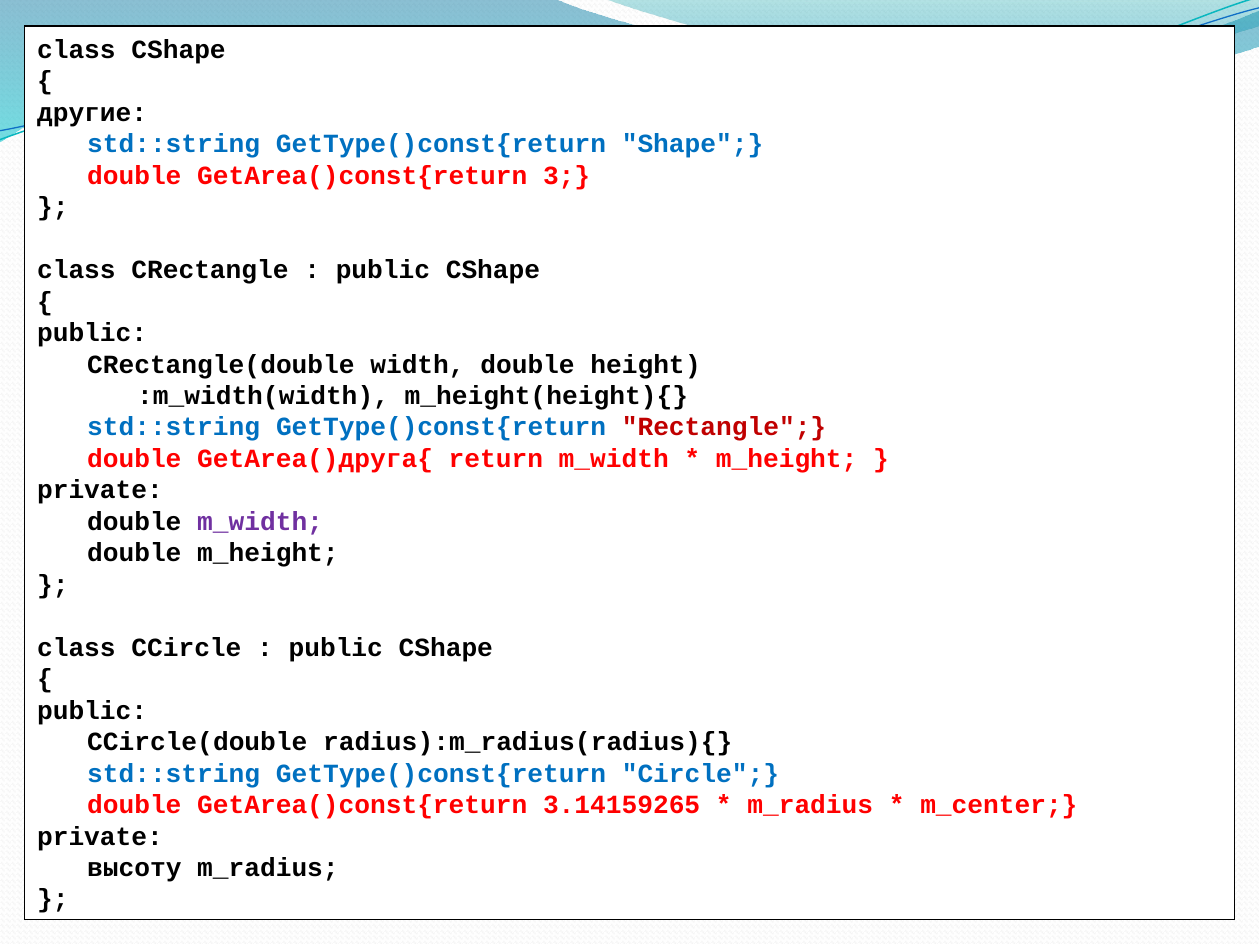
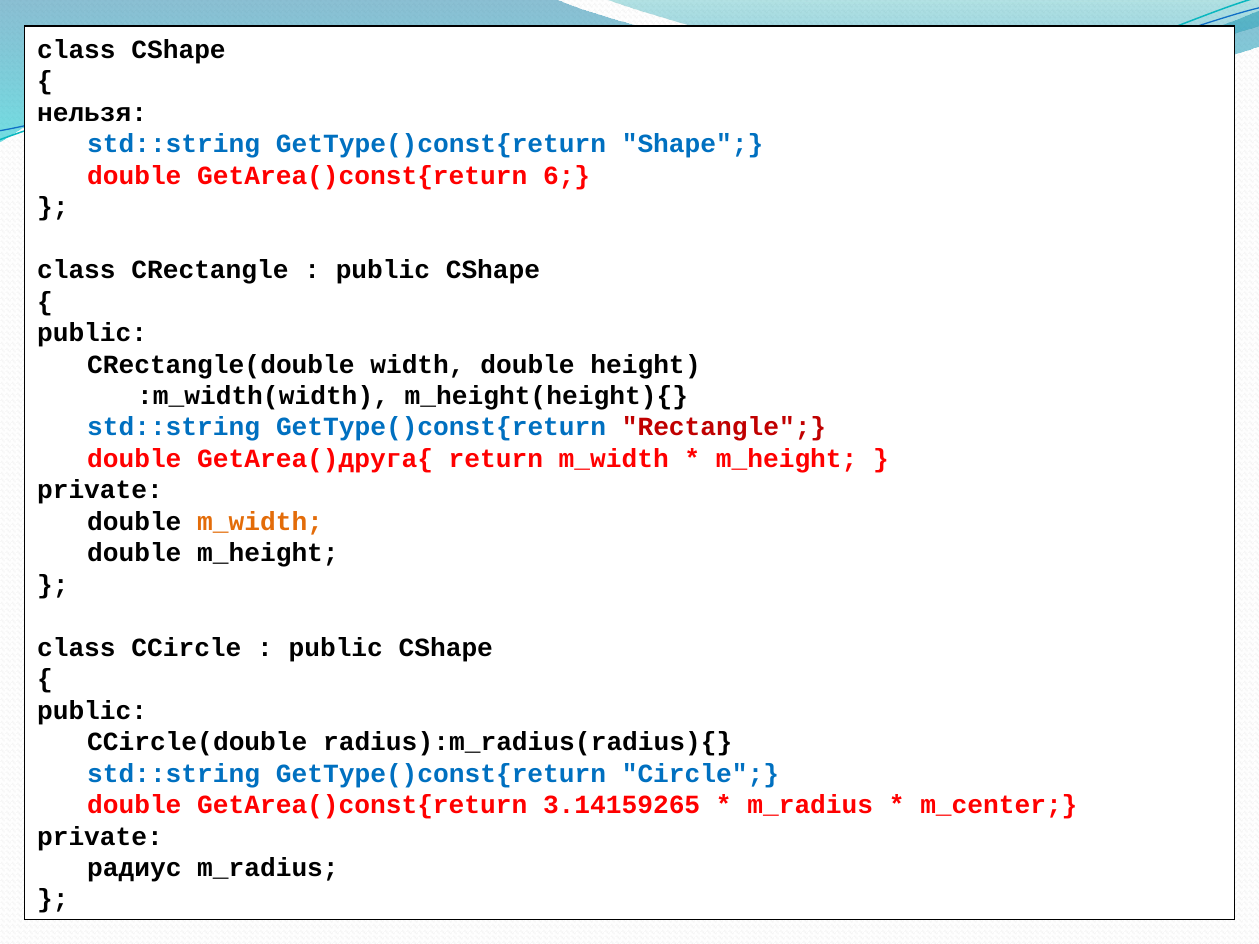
другие: другие -> нельзя (92, 113)
3: 3 -> 6 (567, 176)
m_width colour: purple -> orange (260, 522)
высоту: высоту -> радиус (134, 868)
